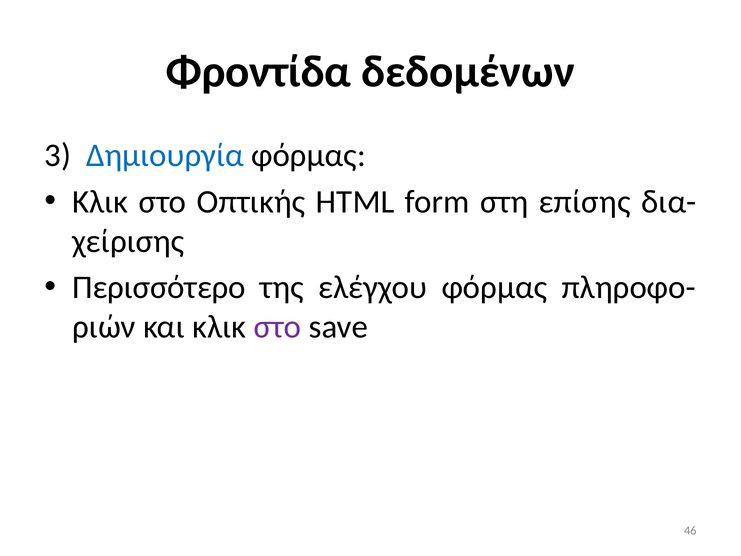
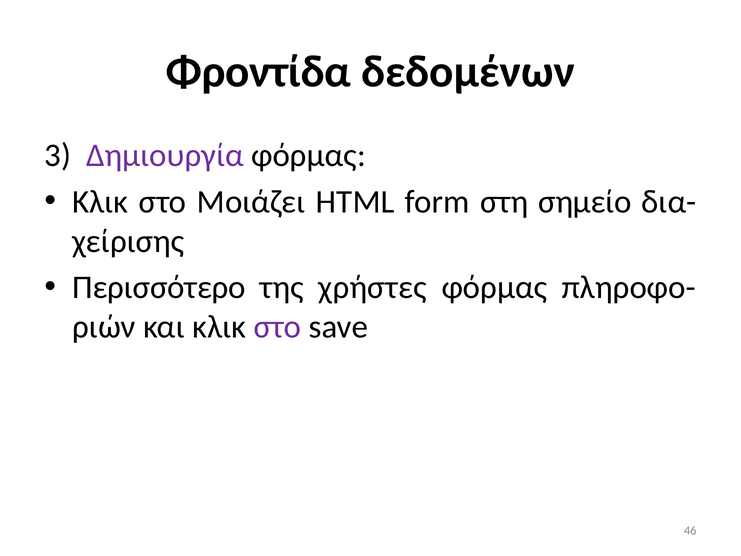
Δημιουργία colour: blue -> purple (165, 155)
Οπτικής: Οπτικής -> Μοιάζει (251, 202)
επίσης: επίσης -> σημείο (585, 202)
ελέγχου: ελέγχου -> χρήστες (373, 287)
